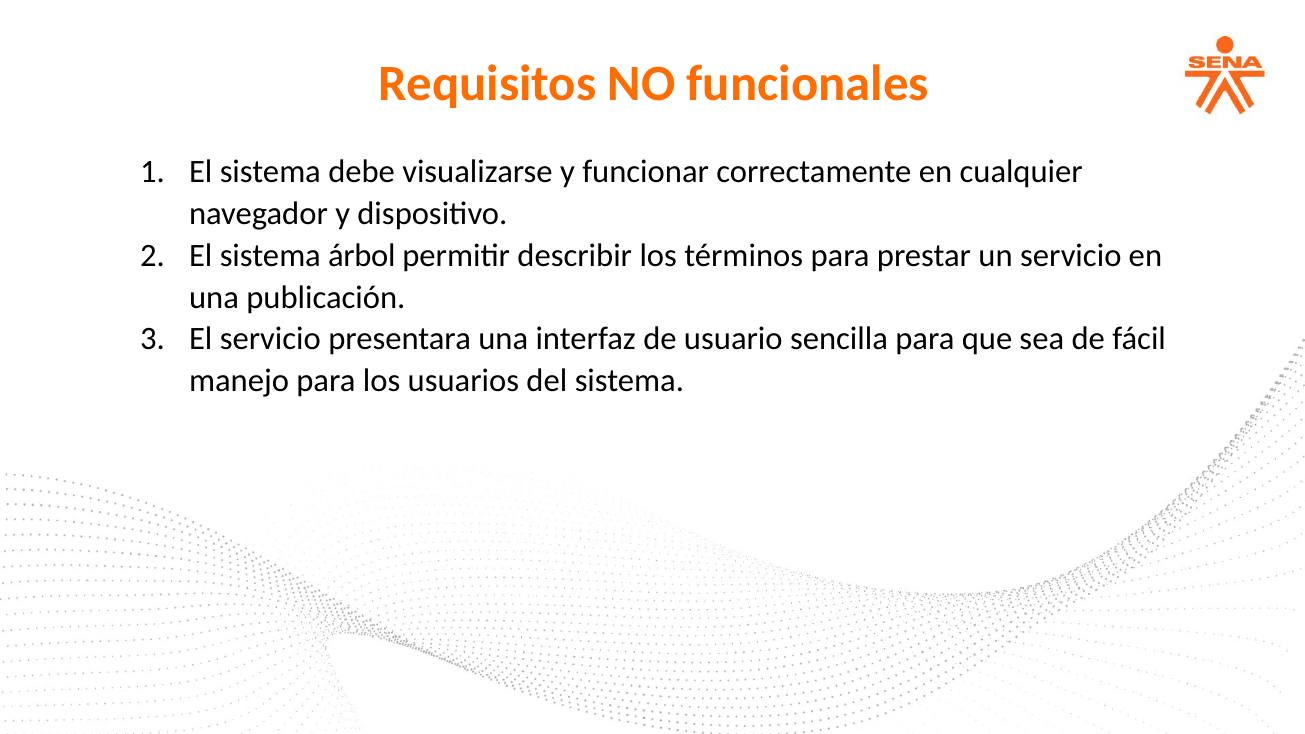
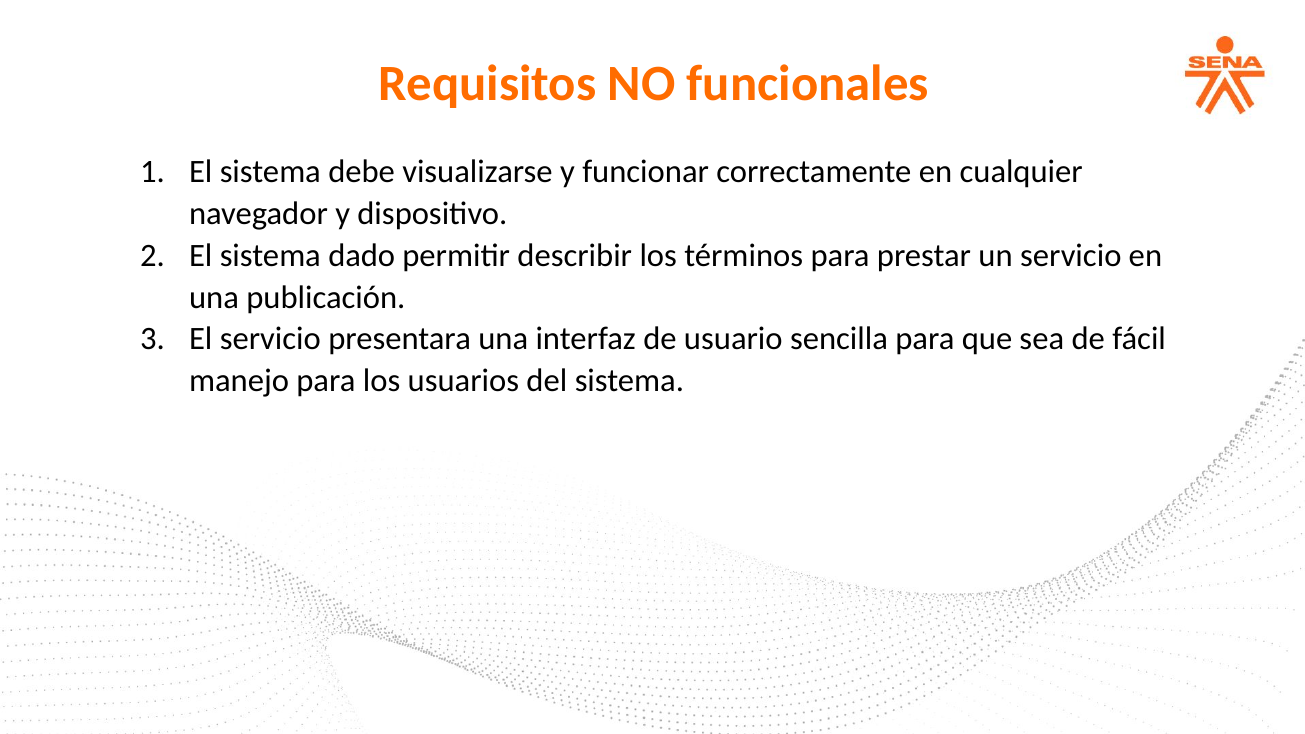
árbol: árbol -> dado (362, 255)
